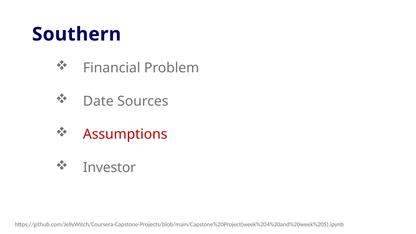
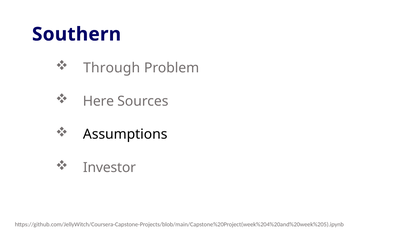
Financial: Financial -> Through (112, 68)
Date: Date -> Here (98, 101)
Assumptions colour: red -> black (125, 134)
